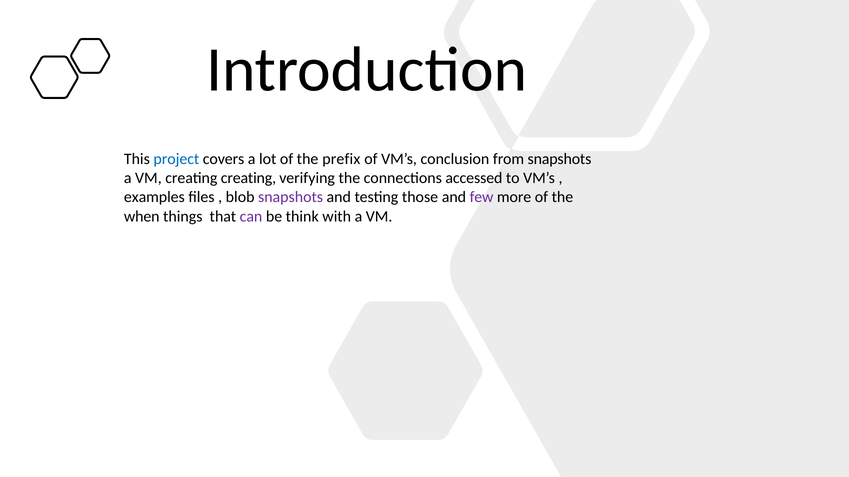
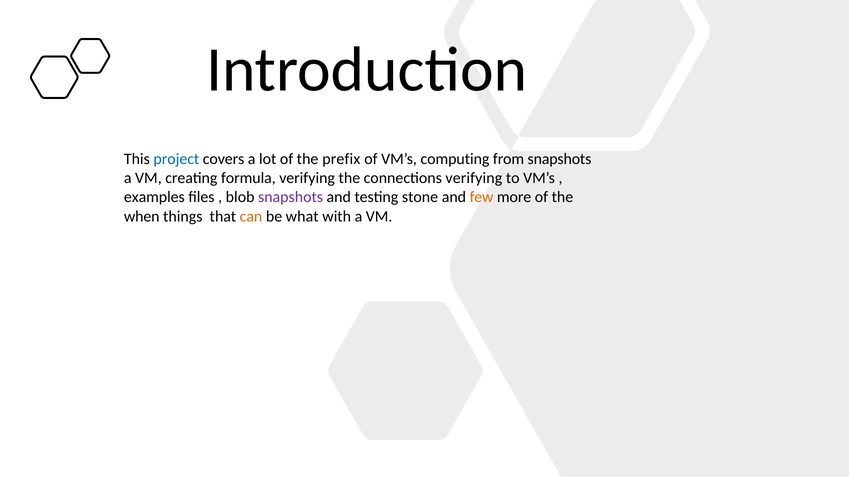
conclusion: conclusion -> computing (455, 159)
creating creating: creating -> formula (248, 178)
connections accessed: accessed -> verifying (474, 178)
those: those -> stone (420, 197)
few colour: purple -> orange (482, 197)
can colour: purple -> orange (251, 217)
think: think -> what (302, 217)
